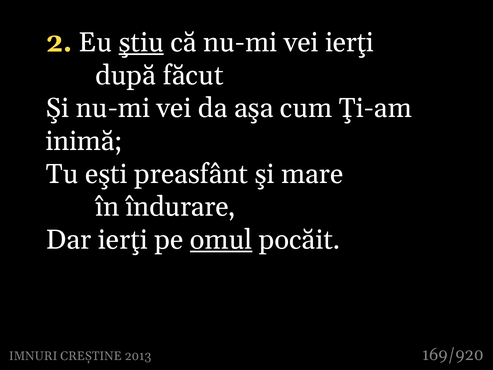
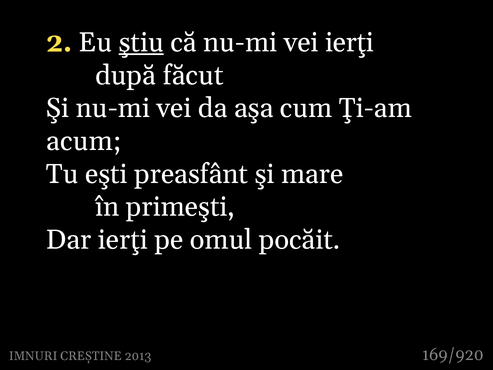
inimă: inimă -> acum (84, 141)
îndurare: îndurare -> primeşti (180, 207)
omul underline: present -> none (221, 240)
